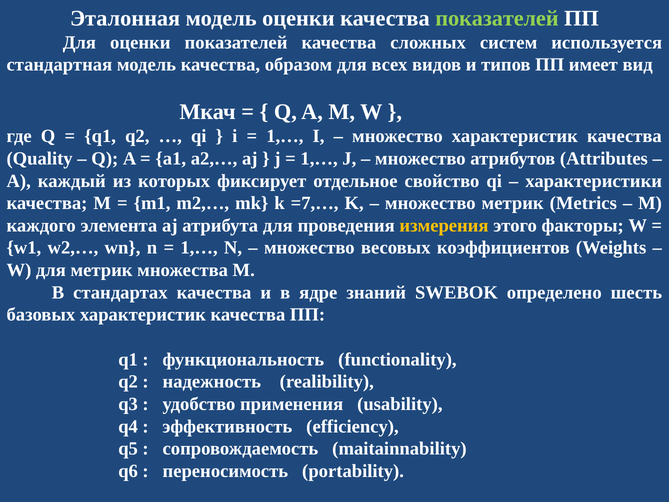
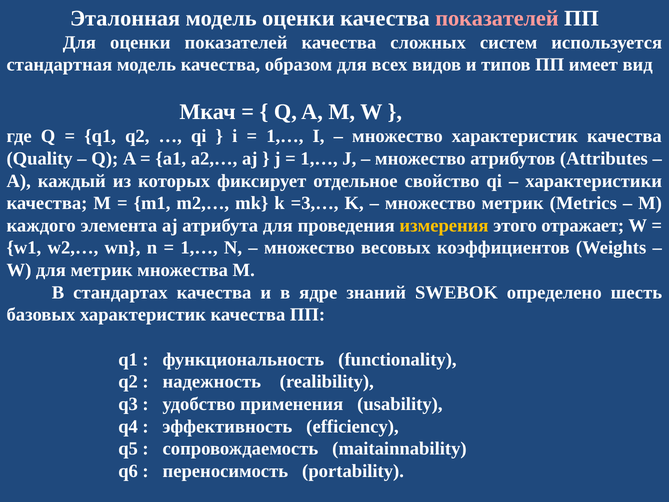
показателей colour: light green -> pink (497, 18)
=7,…: =7,… -> =3,… (315, 203)
факторы: факторы -> отражает (583, 225)
